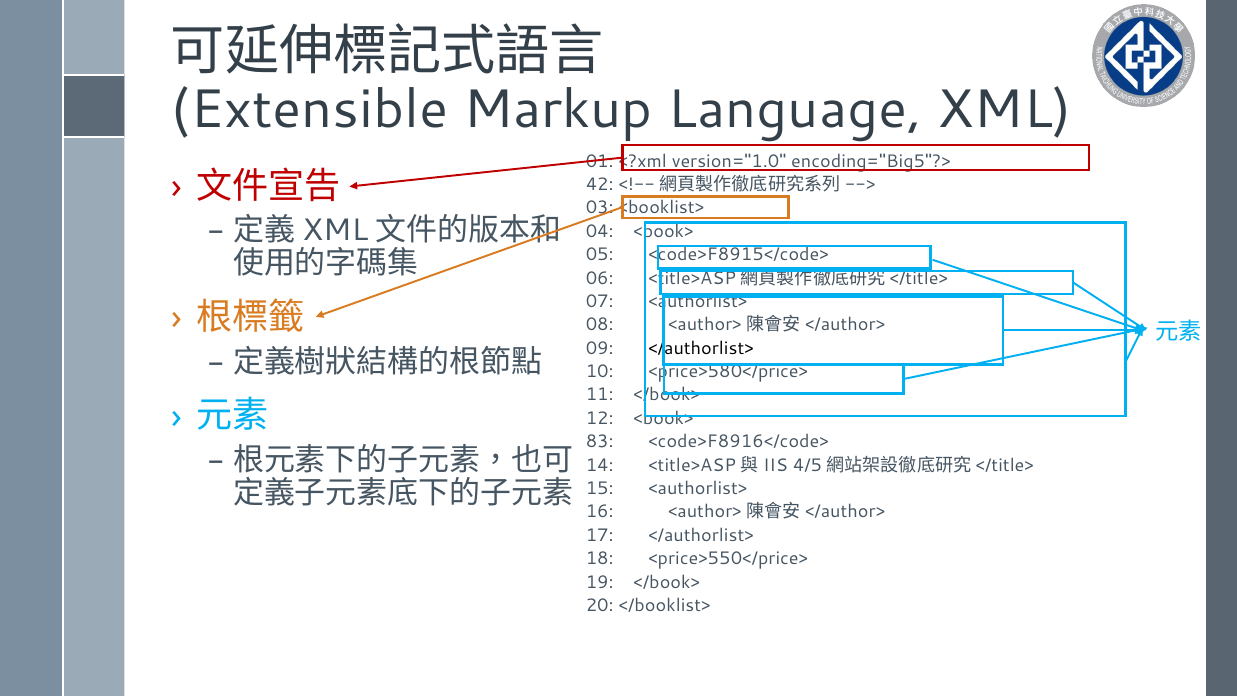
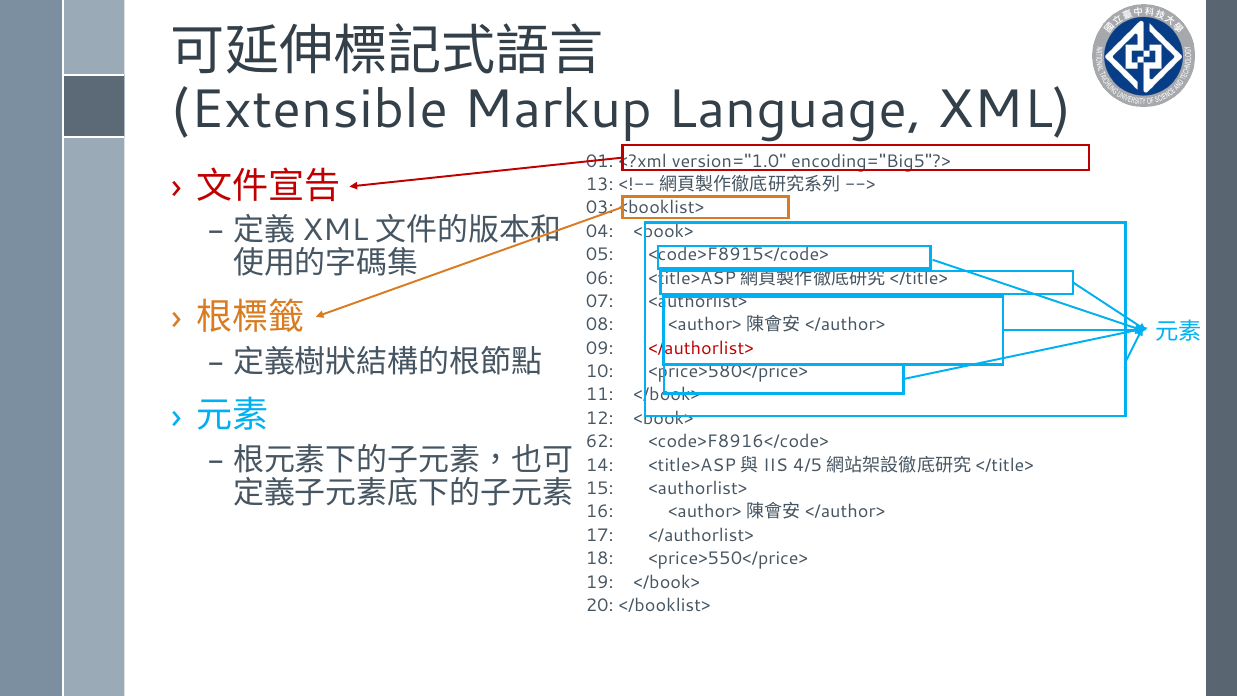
42: 42 -> 13 (600, 185)
</authorlist> colour: black -> red (701, 348)
83: 83 -> 62 (600, 442)
